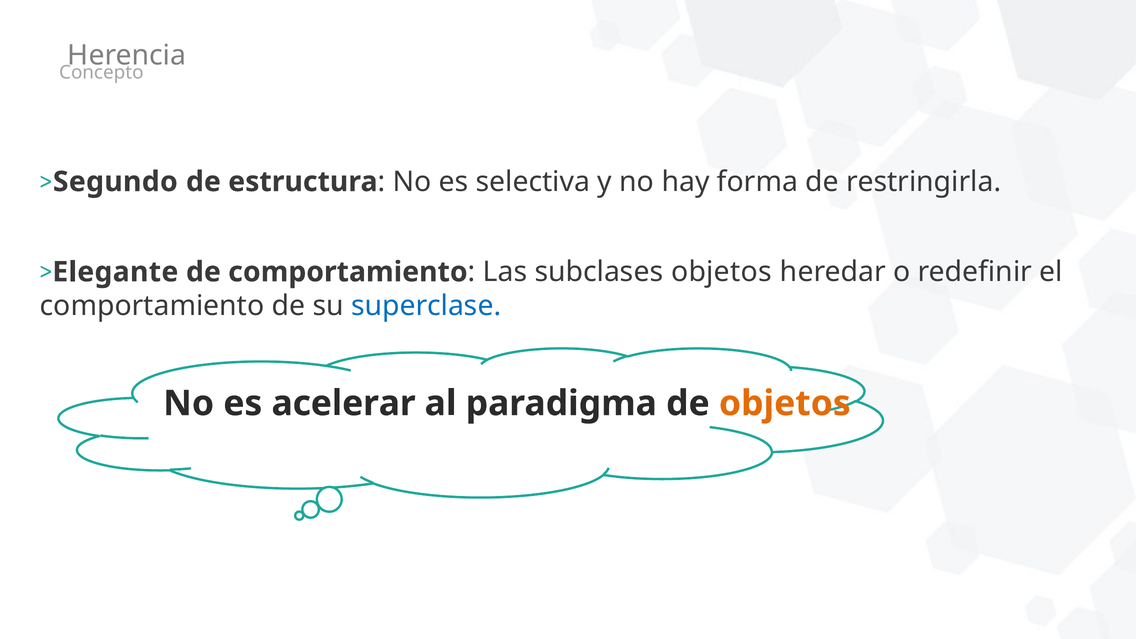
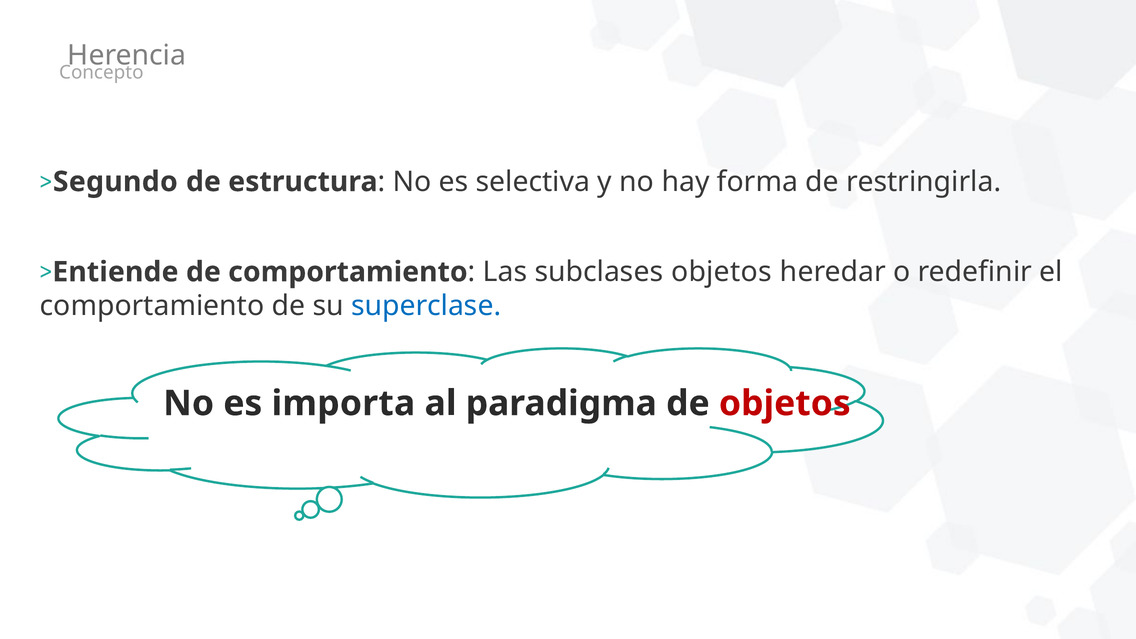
Elegante: Elegante -> Entiende (115, 272)
acelerar: acelerar -> importa (343, 403)
objetos colour: orange -> red (785, 403)
